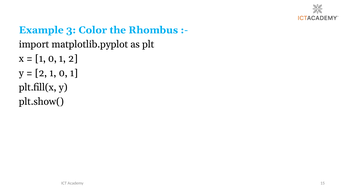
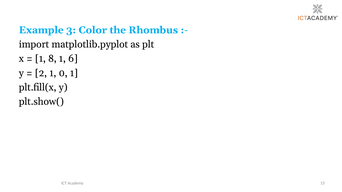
0: 0 -> 8 (52, 59)
1 2: 2 -> 6 (73, 59)
